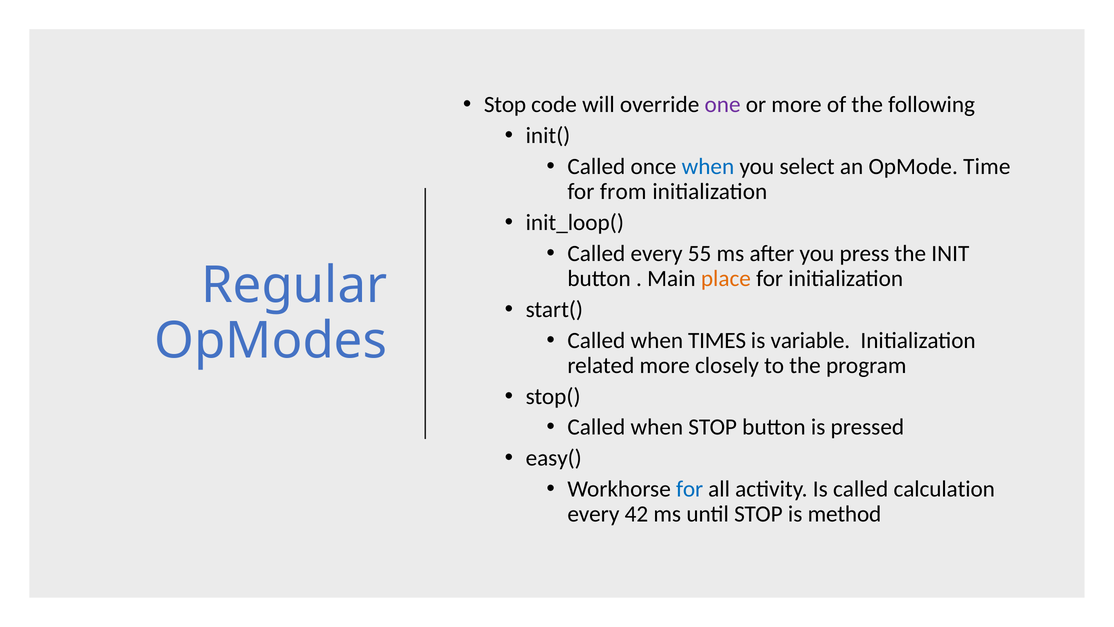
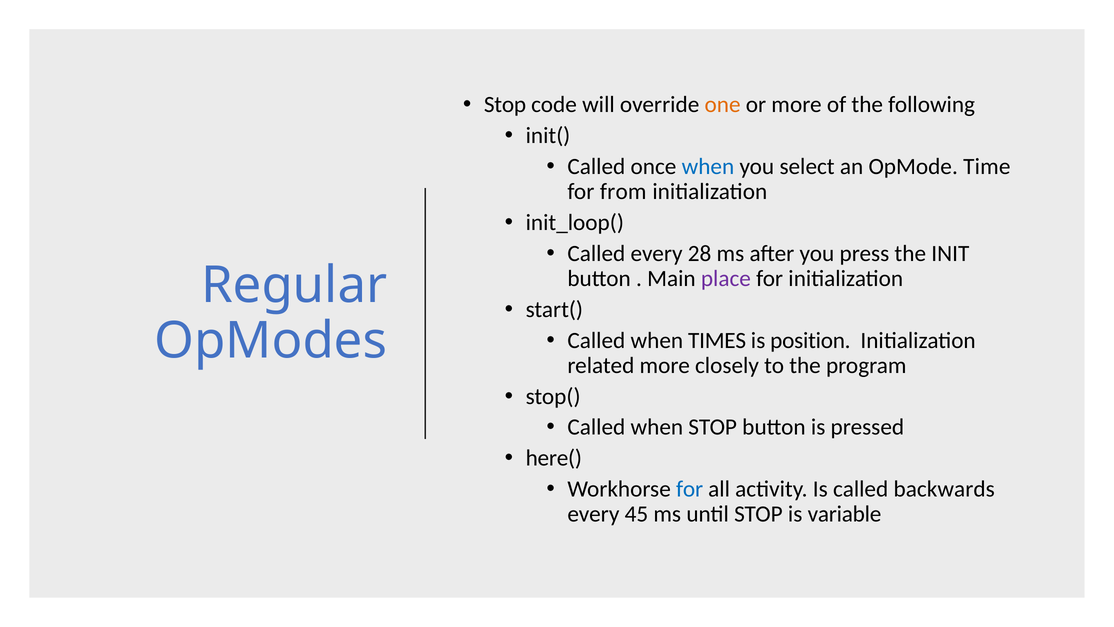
one colour: purple -> orange (723, 105)
55: 55 -> 28 (700, 253)
place colour: orange -> purple (726, 278)
variable: variable -> position (810, 340)
easy(: easy( -> here( (554, 458)
calculation: calculation -> backwards (944, 489)
42: 42 -> 45 (636, 514)
method: method -> variable (844, 514)
